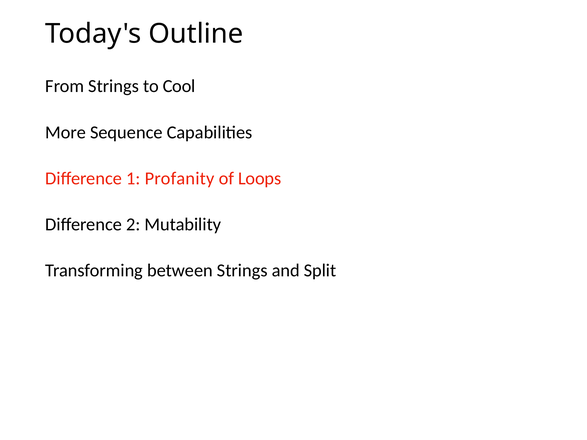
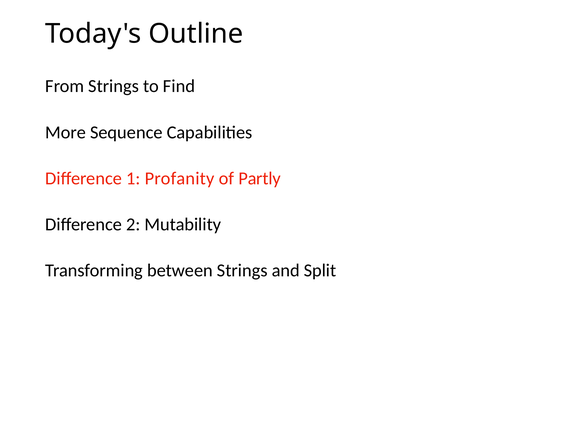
Cool: Cool -> Find (179, 86)
Loops: Loops -> Partly (260, 178)
